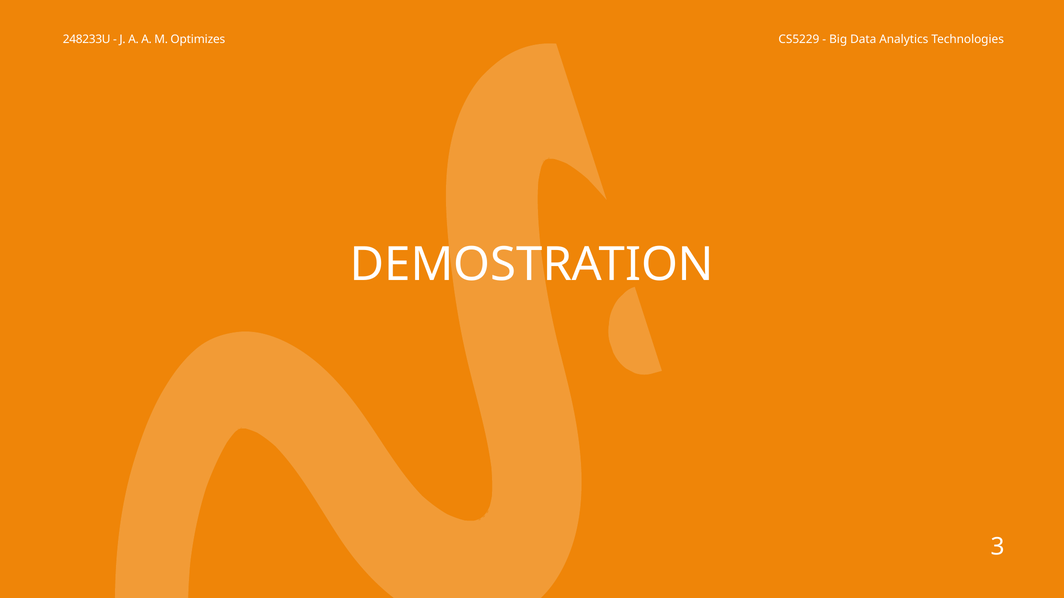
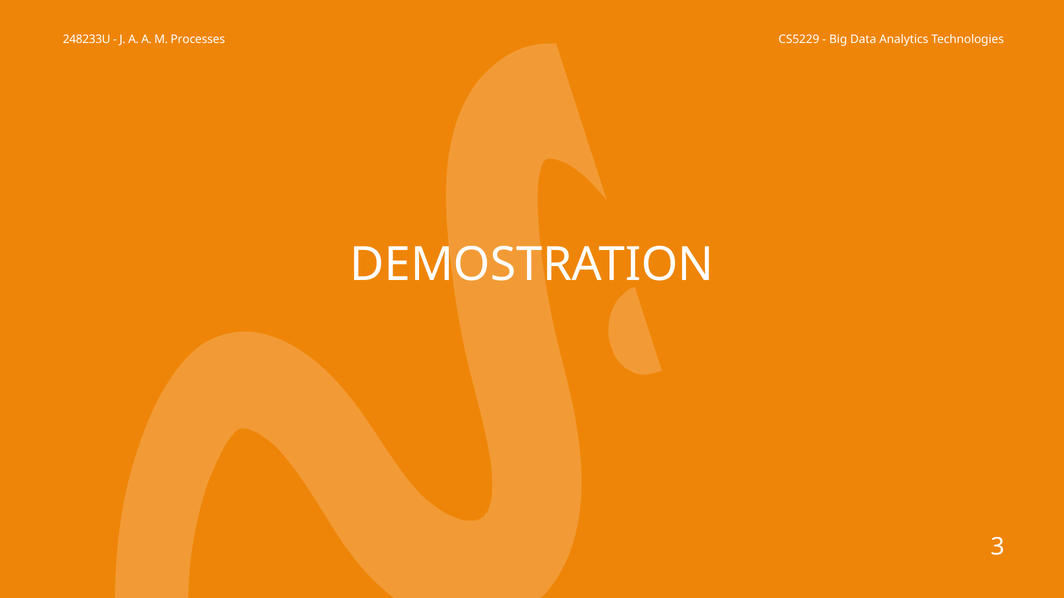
Optimizes: Optimizes -> Processes (198, 39)
